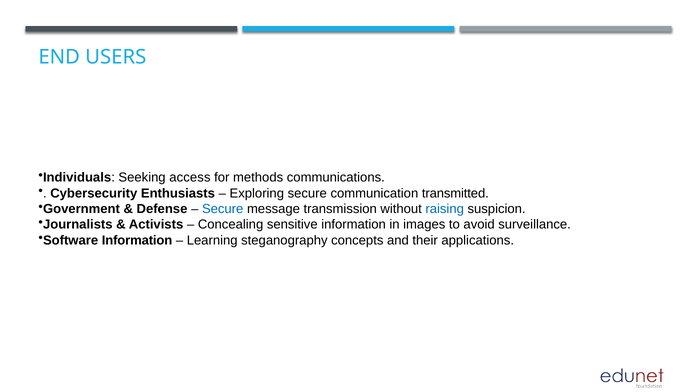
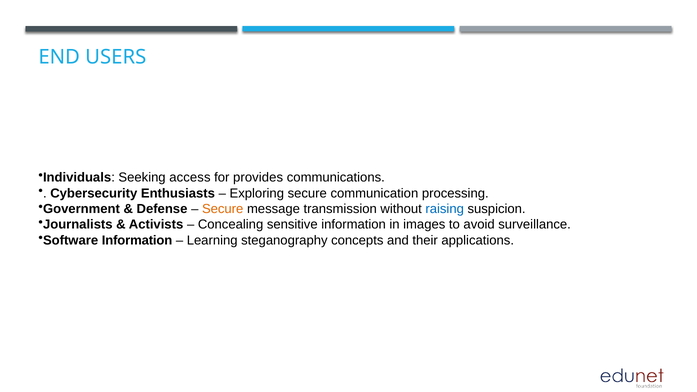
methods: methods -> provides (258, 178)
transmitted: transmitted -> processing (455, 193)
Secure colour: blue -> orange (223, 209)
